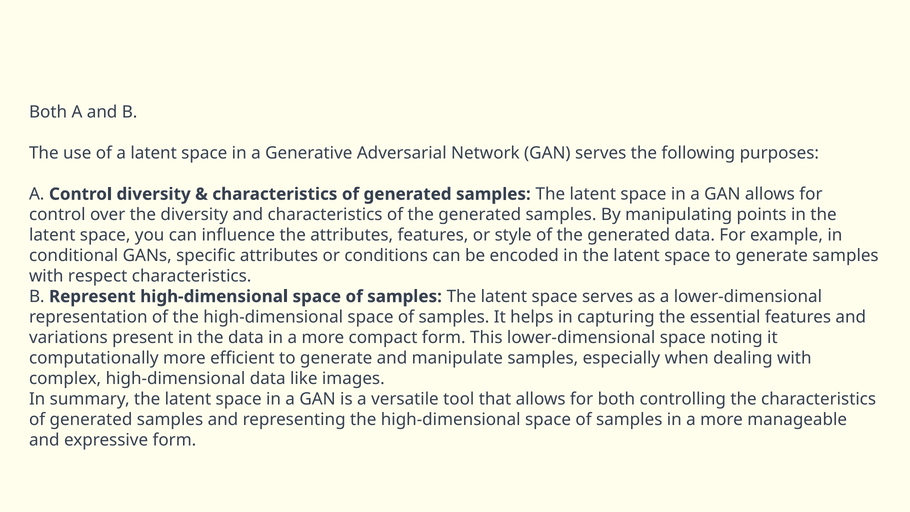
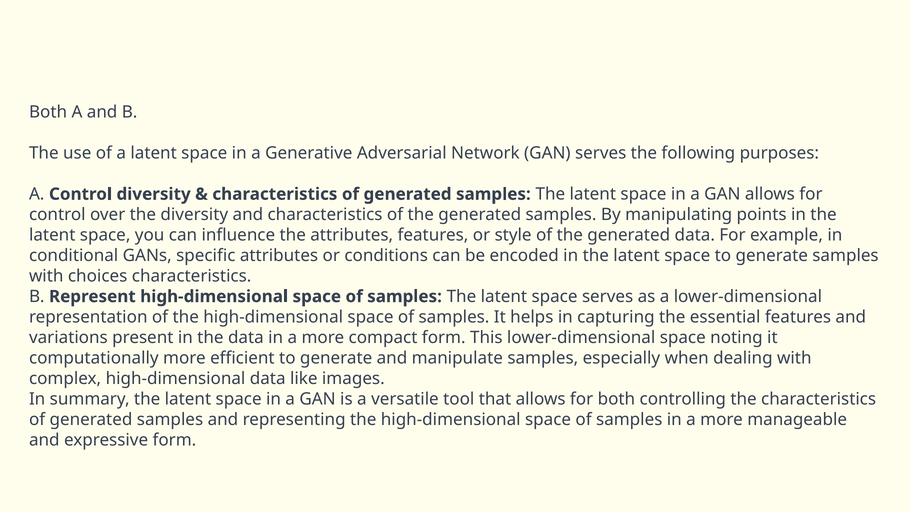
respect: respect -> choices (98, 276)
